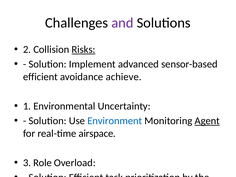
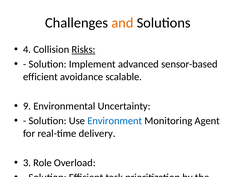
and colour: purple -> orange (122, 23)
2: 2 -> 4 (27, 50)
achieve: achieve -> scalable (124, 77)
1: 1 -> 9 (27, 106)
Agent underline: present -> none (207, 121)
airspace: airspace -> delivery (97, 133)
